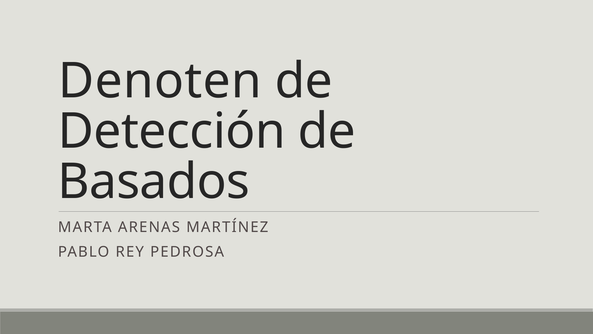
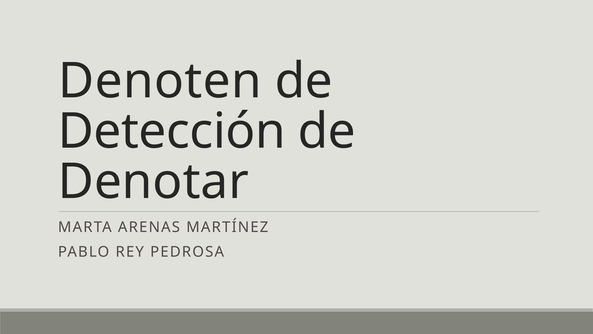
Basados: Basados -> Denotar (153, 182)
